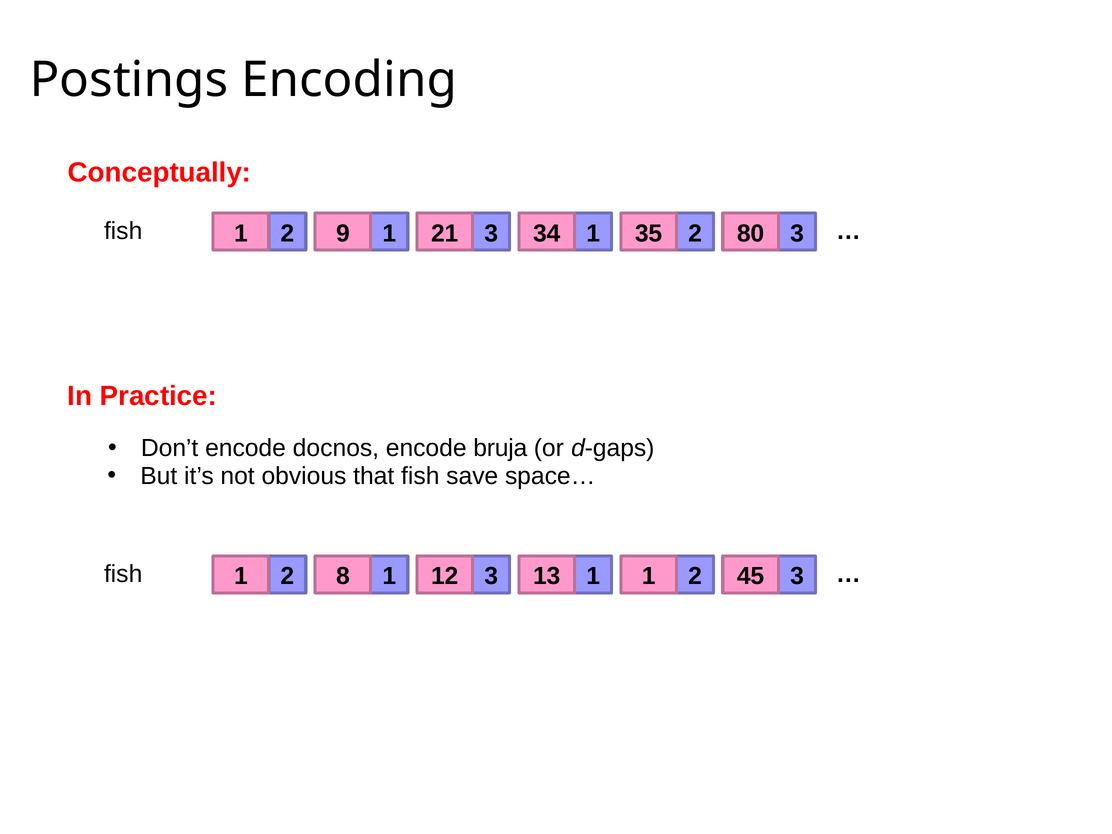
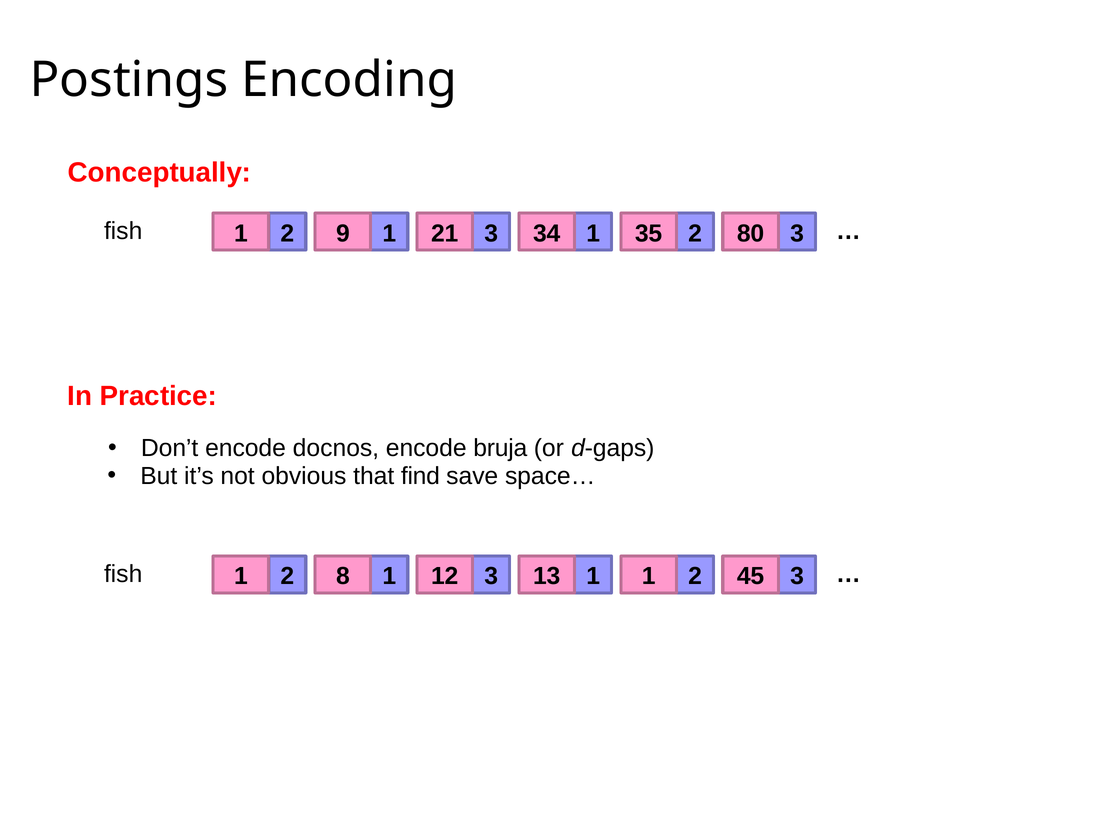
that fish: fish -> find (420, 476)
